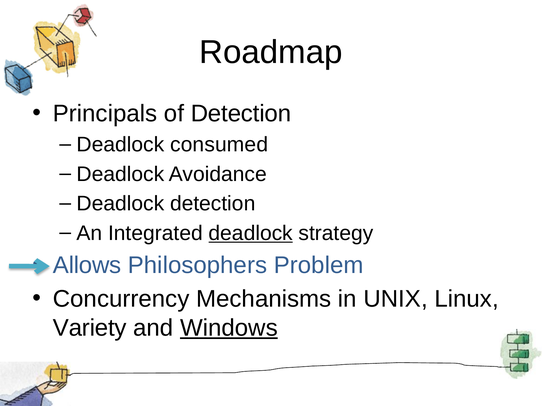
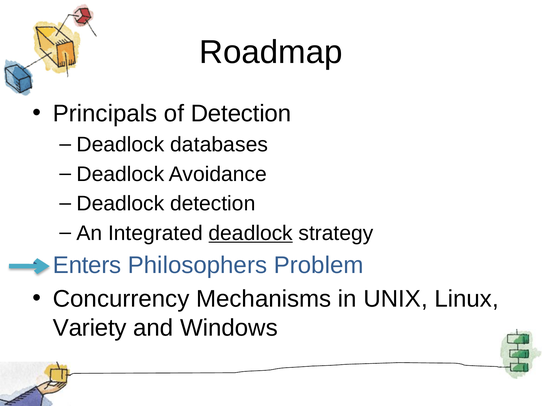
consumed: consumed -> databases (219, 145)
Allows: Allows -> Enters (87, 266)
Windows underline: present -> none (229, 328)
